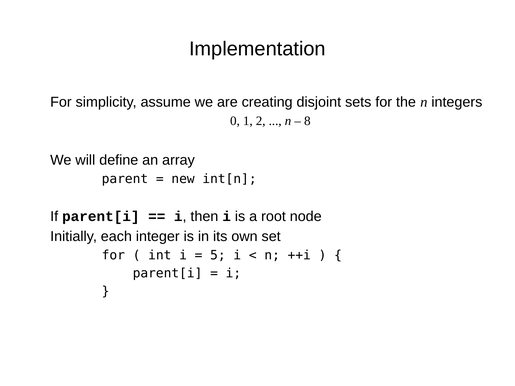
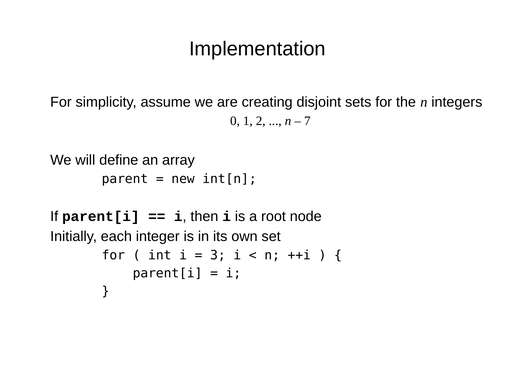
8: 8 -> 7 (307, 121)
5: 5 -> 3 (218, 255)
